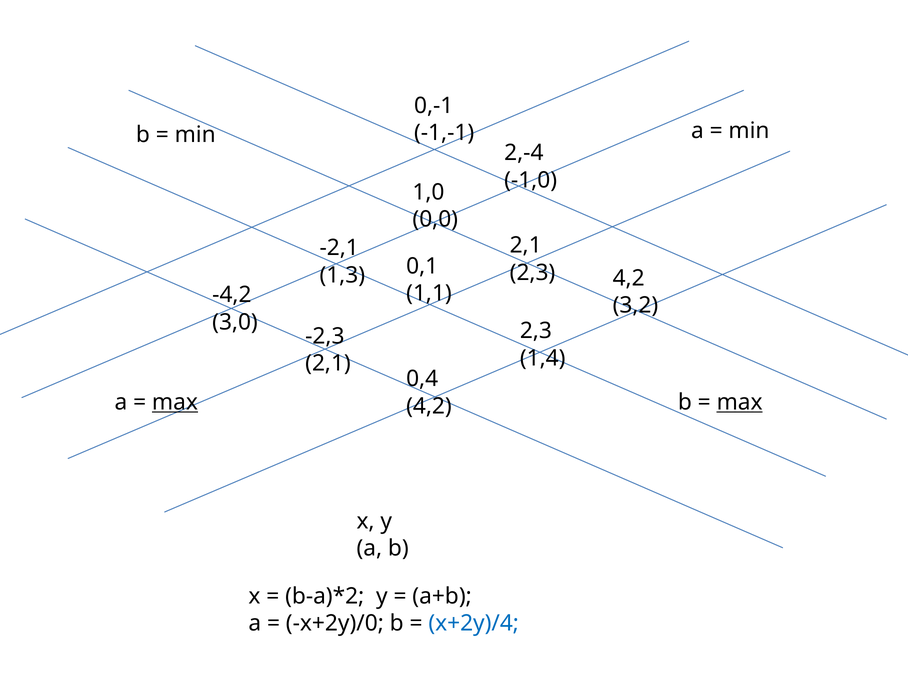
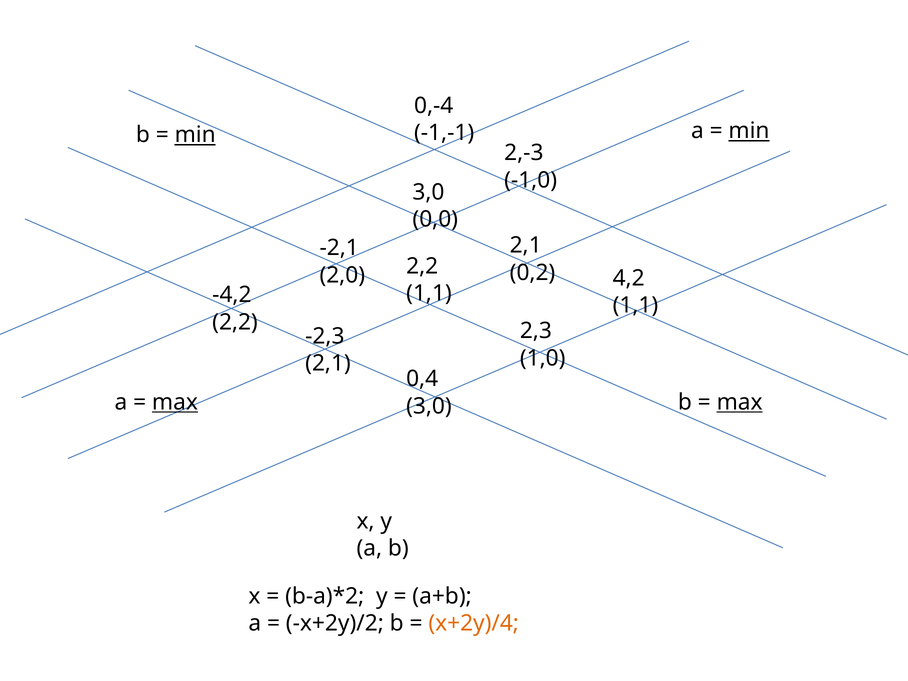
0,-1: 0,-1 -> 0,-4 (434, 106)
min underline: none -> present (195, 135)
min underline: none -> present (749, 131)
2,-4: 2,-4 -> 2,-3 (524, 153)
1,0: 1,0 -> 3,0 (428, 192)
0,1: 0,1 -> 2,2 (422, 266)
2,3: 2,3 -> 0,2 (533, 273)
1,3: 1,3 -> 2,0 (342, 275)
3,2: 3,2 -> 1,1 (635, 305)
3,0: 3,0 -> 2,2 (235, 322)
1,4: 1,4 -> 1,0 (543, 358)
4,2: 4,2 -> 3,0 (429, 406)
x+2y)/0: x+2y)/0 -> x+2y)/2 (335, 623)
x+2y)/4 colour: blue -> orange (474, 623)
